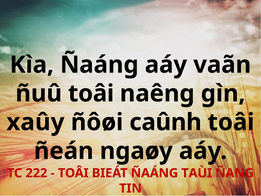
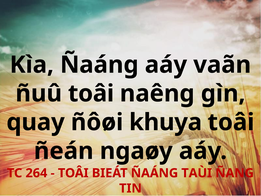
xaûy: xaûy -> quay (36, 122)
caûnh: caûnh -> khuya (166, 122)
222: 222 -> 264 (36, 173)
